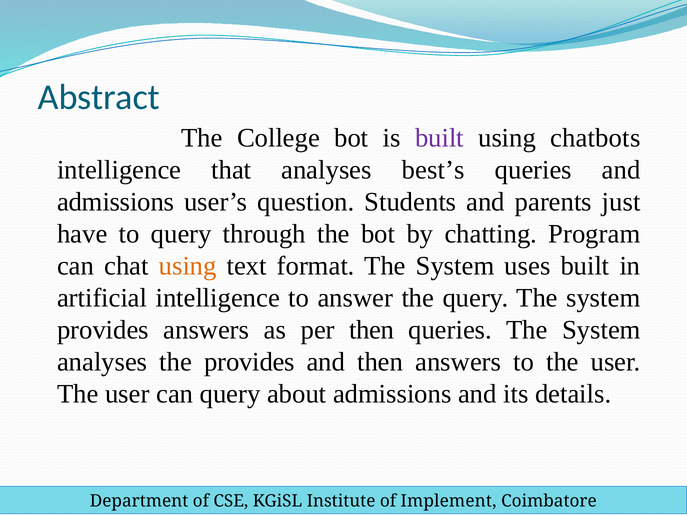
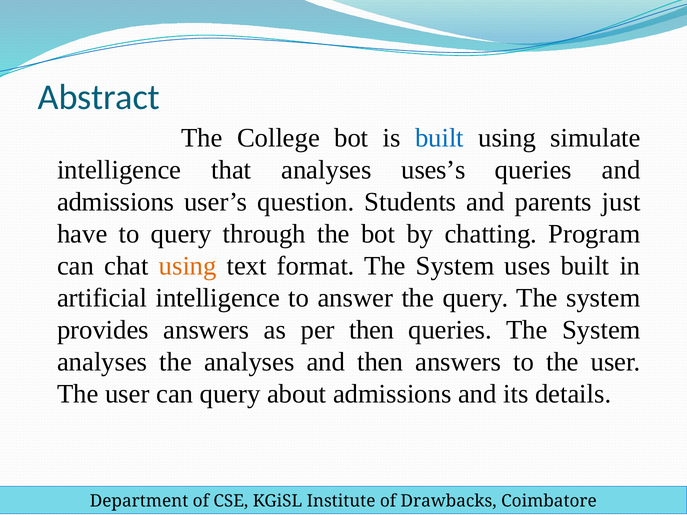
built colour: purple -> blue (439, 138)
chatbots: chatbots -> simulate (595, 138)
best’s: best’s -> uses’s (433, 170)
the provides: provides -> analyses (249, 362)
Implement: Implement -> Drawbacks (449, 501)
